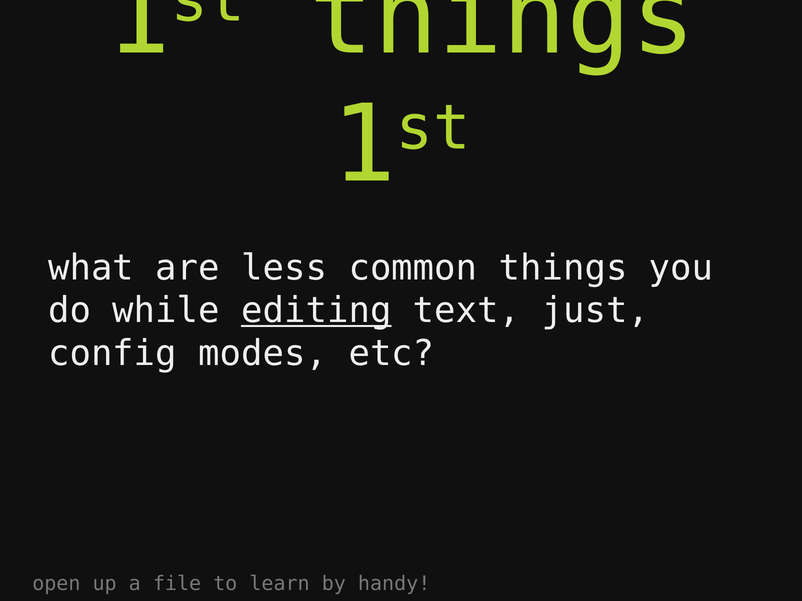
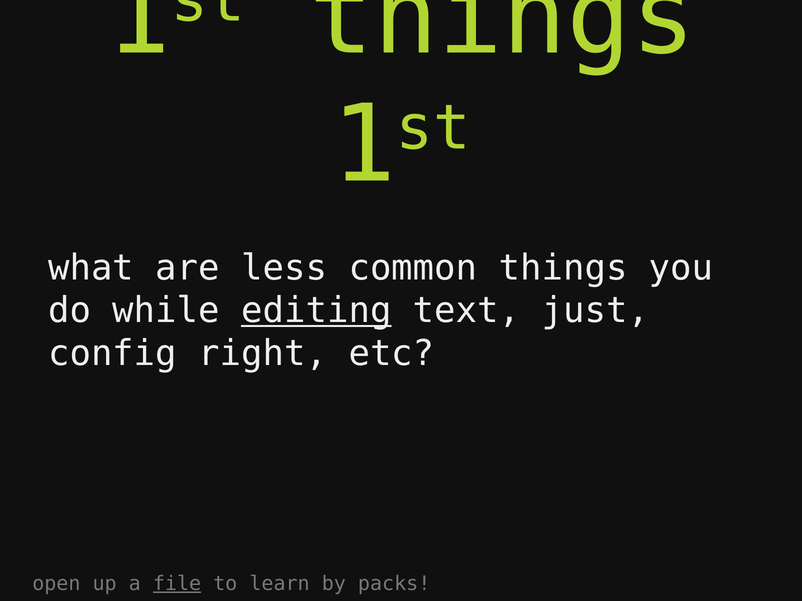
modes: modes -> right (263, 354)
file underline: none -> present (177, 584)
handy: handy -> packs (394, 584)
